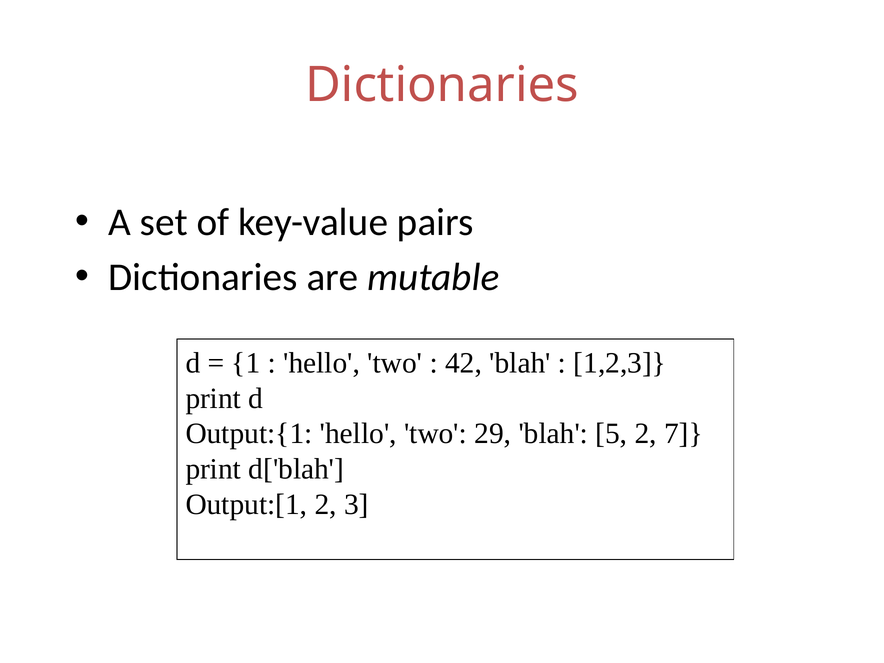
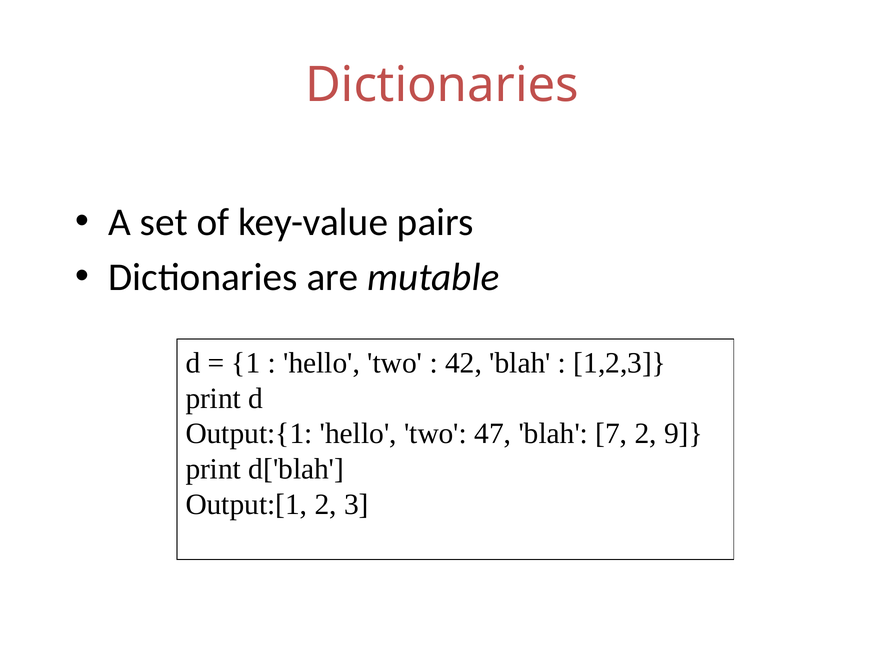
29: 29 -> 47 (493, 434)
5: 5 -> 7 (611, 434)
7: 7 -> 9 (683, 434)
